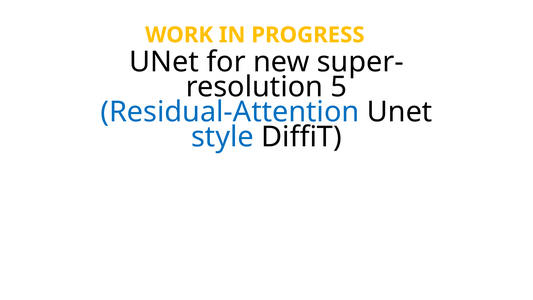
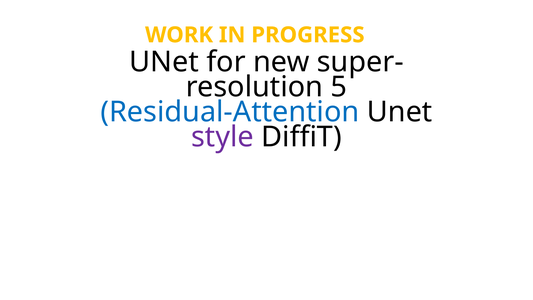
style colour: blue -> purple (222, 137)
